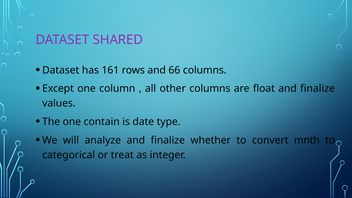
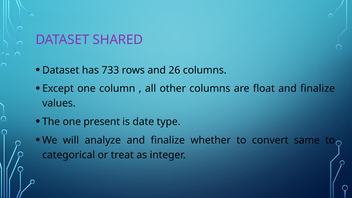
161: 161 -> 733 (110, 70)
66: 66 -> 26 (174, 70)
contain: contain -> present (102, 122)
mnth: mnth -> same (307, 140)
